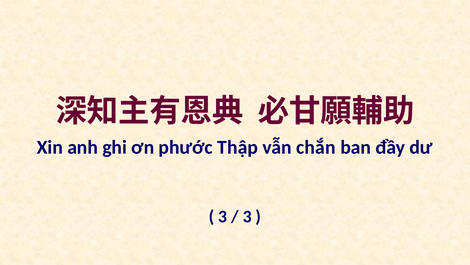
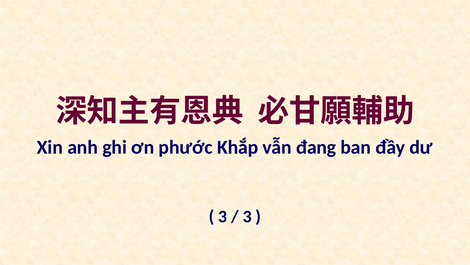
Thập: Thập -> Khắp (238, 147)
chắn: chắn -> đang (316, 147)
